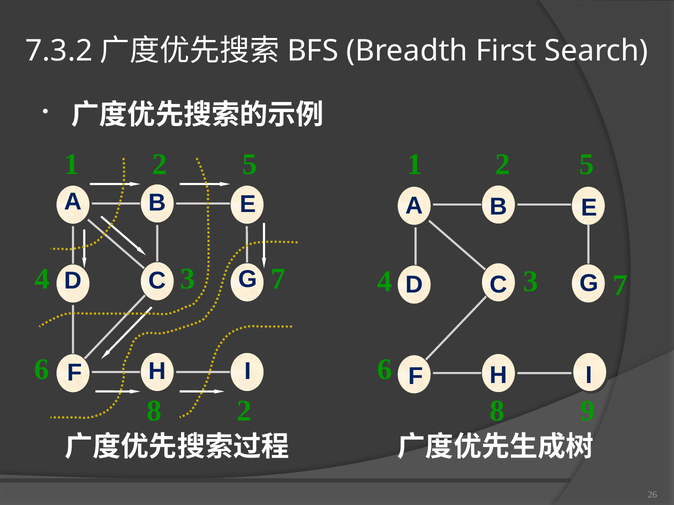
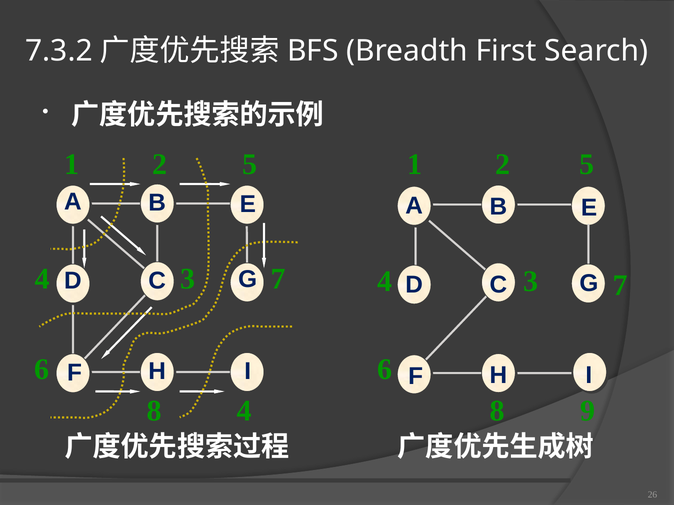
8 2: 2 -> 4 (244, 411)
